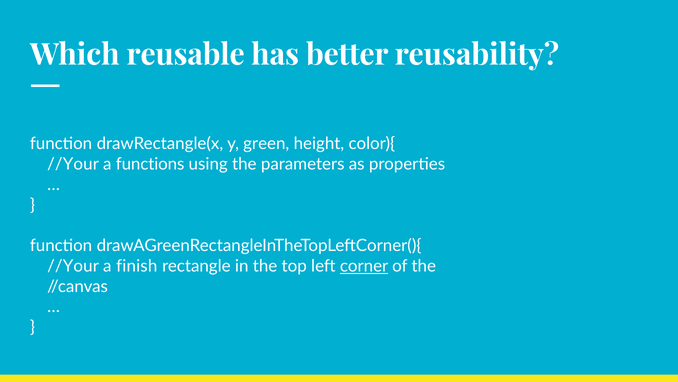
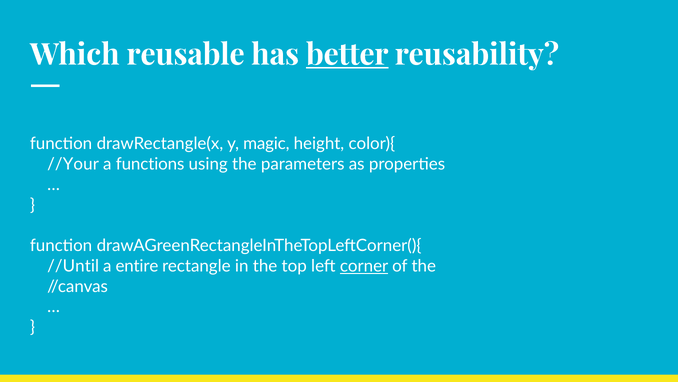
better underline: none -> present (347, 55)
green: green -> magic (266, 144)
//Your: //Your -> //Until (73, 266)
finish: finish -> entire (137, 266)
